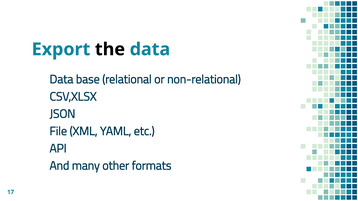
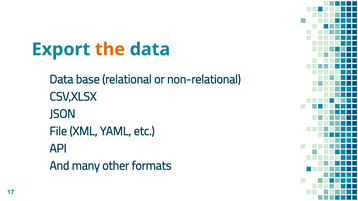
the colour: black -> orange (110, 49)
